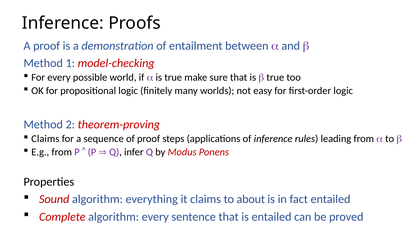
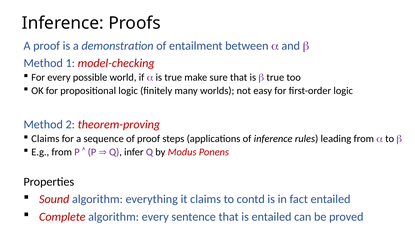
about: about -> contd (251, 200)
